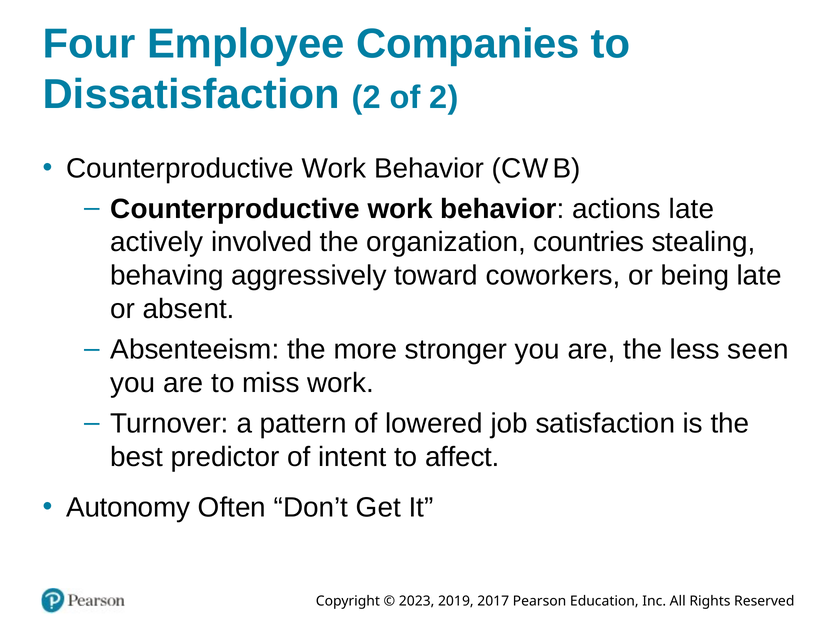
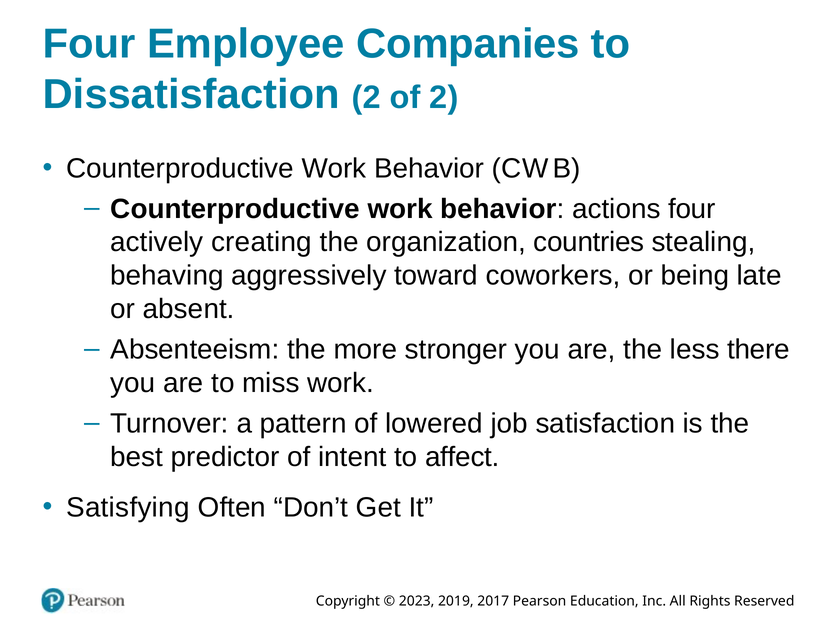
actions late: late -> four (692, 209)
involved: involved -> creating (262, 243)
seen: seen -> there (758, 350)
Autonomy: Autonomy -> Satisfying (128, 508)
